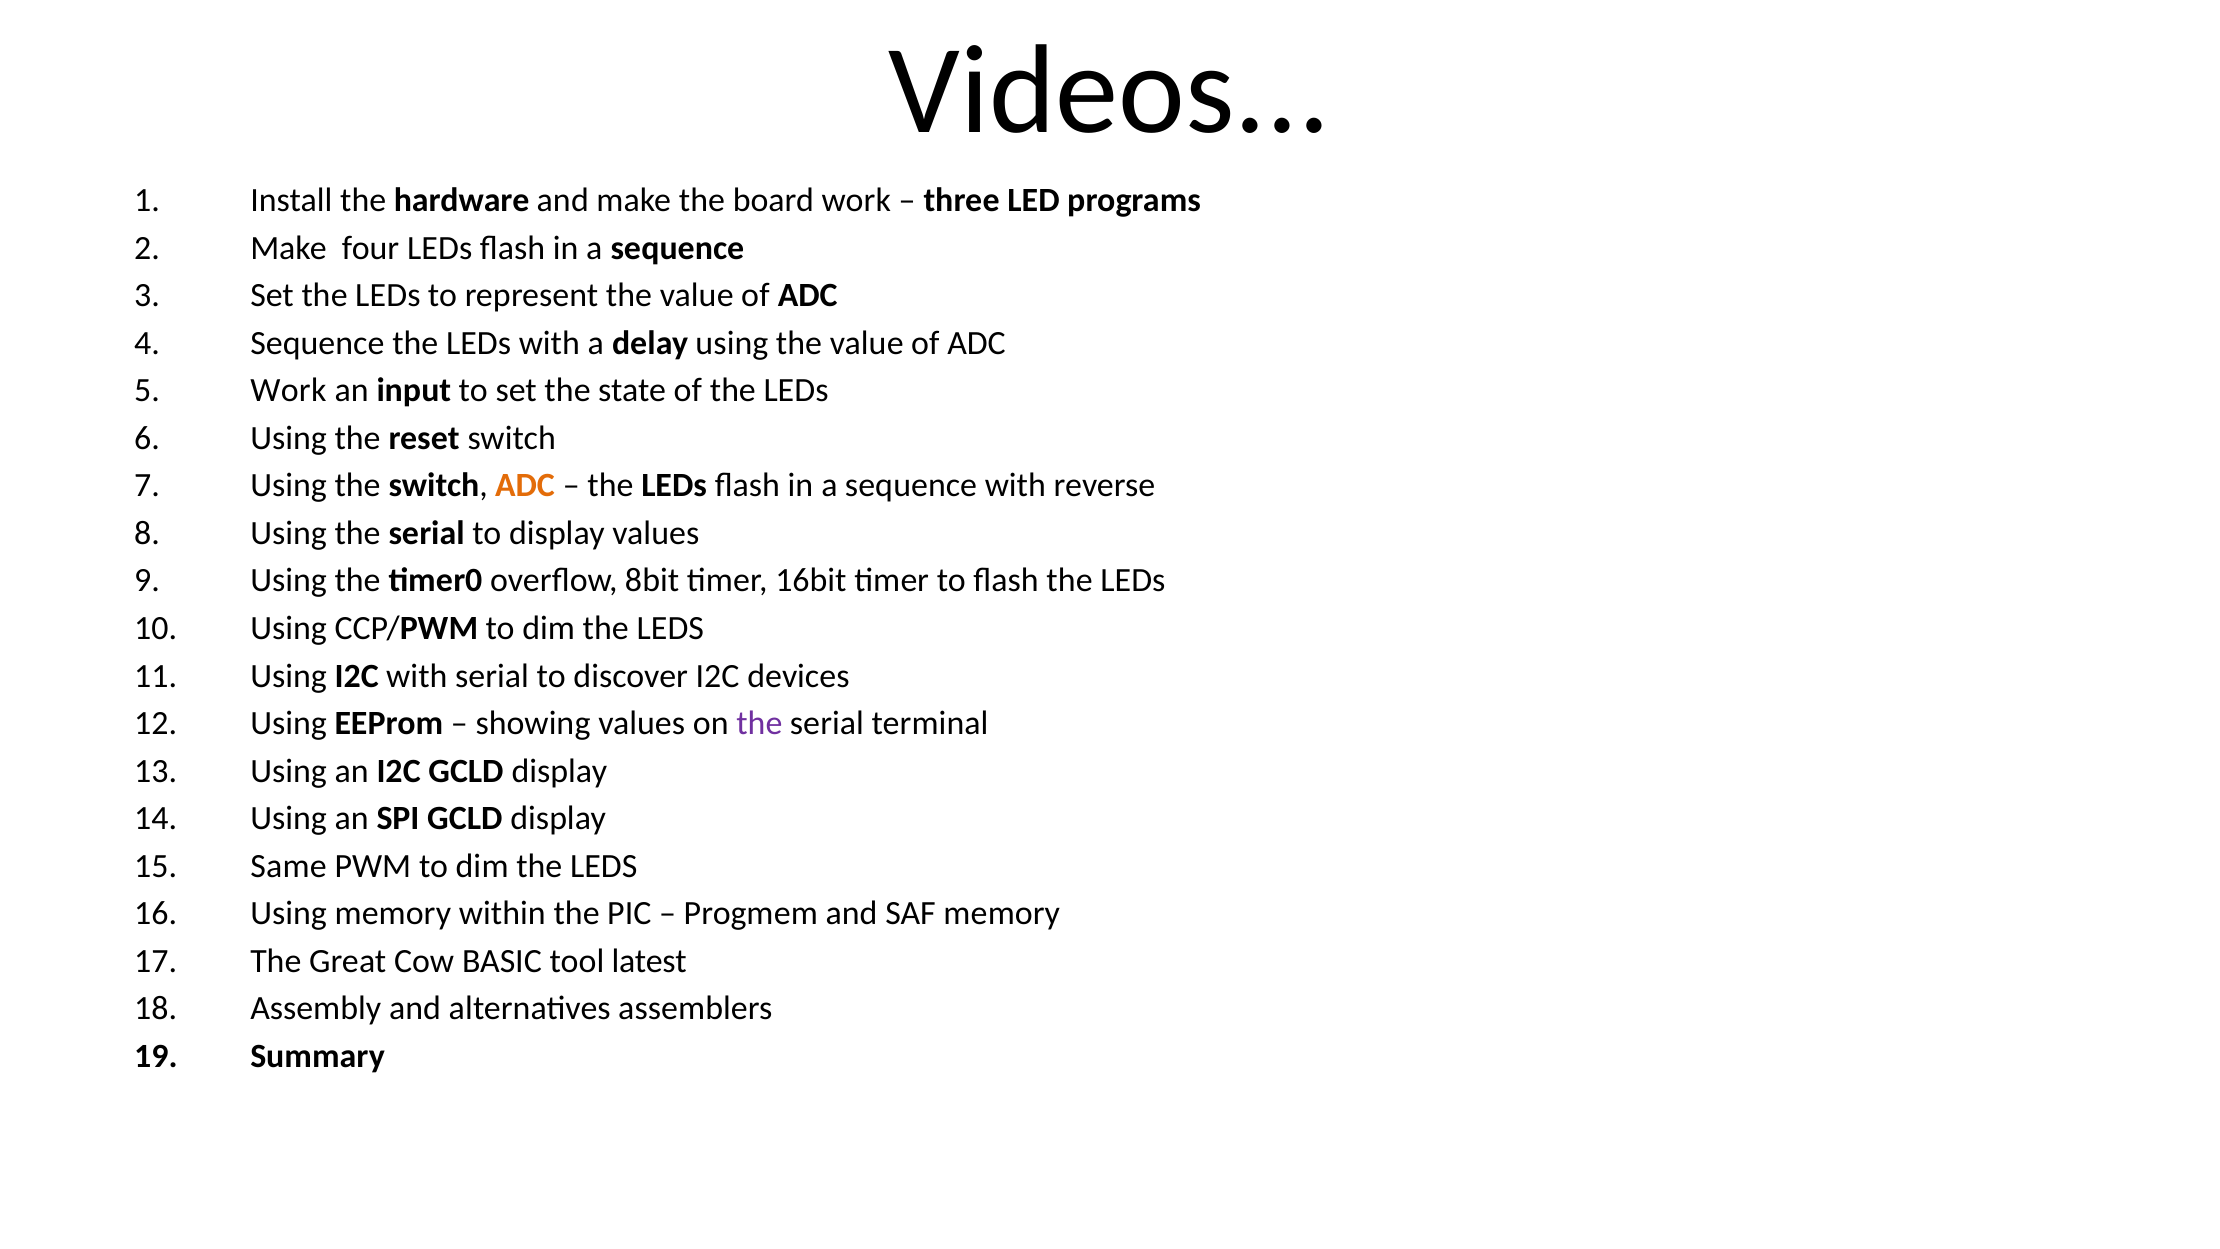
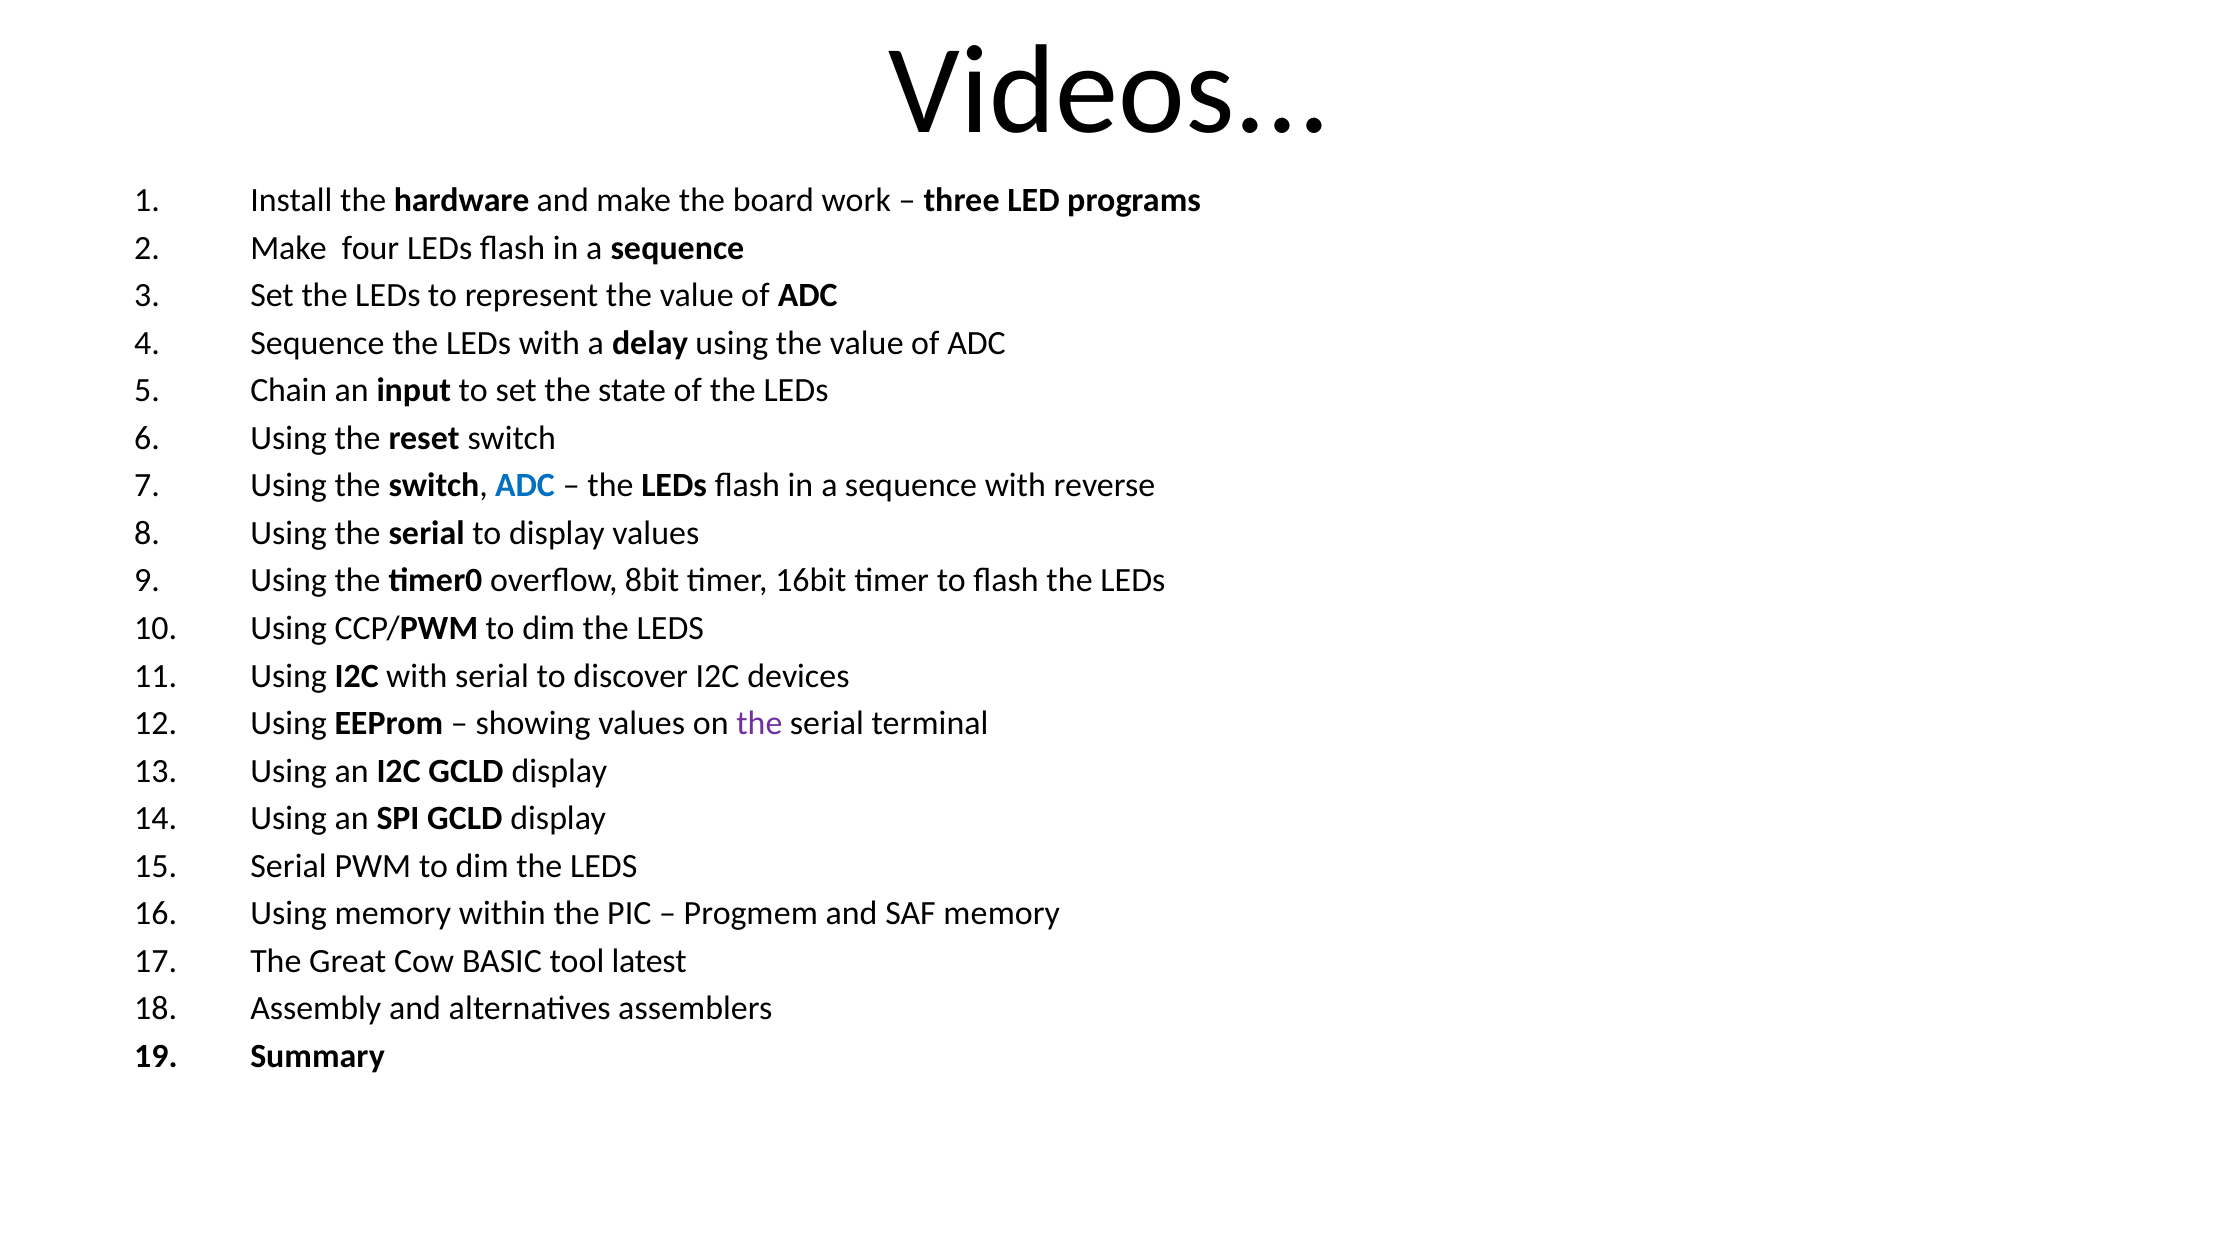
Work: Work -> Chain (289, 391)
ADC colour: orange -> blue (525, 486)
Same: Same -> Serial (289, 866)
